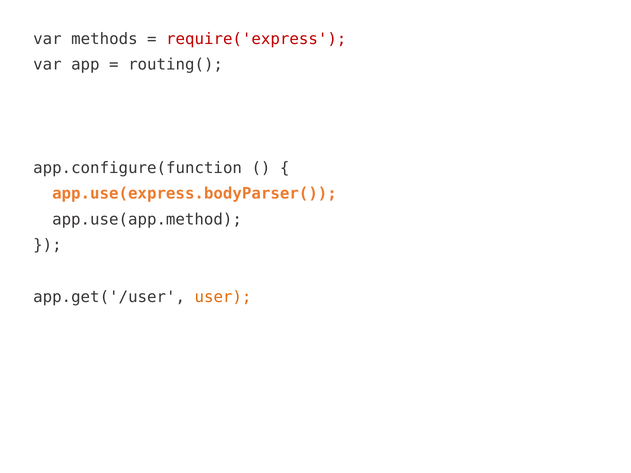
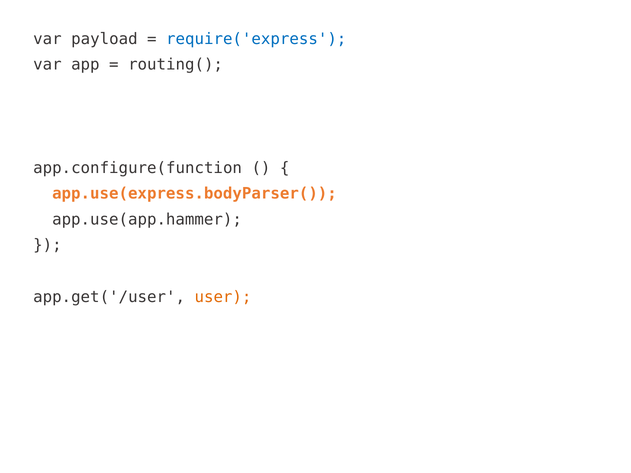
methods: methods -> payload (104, 39)
require('express colour: red -> blue (256, 39)
app.use(app.method: app.use(app.method -> app.use(app.hammer (147, 220)
